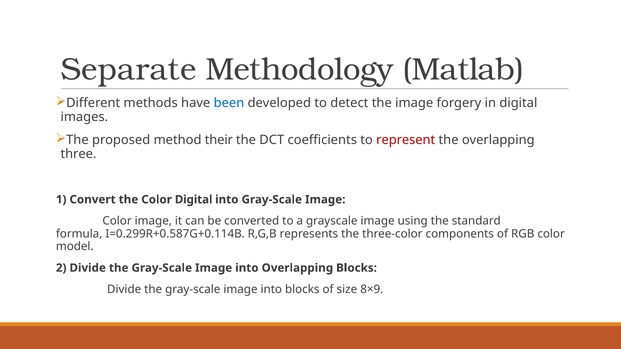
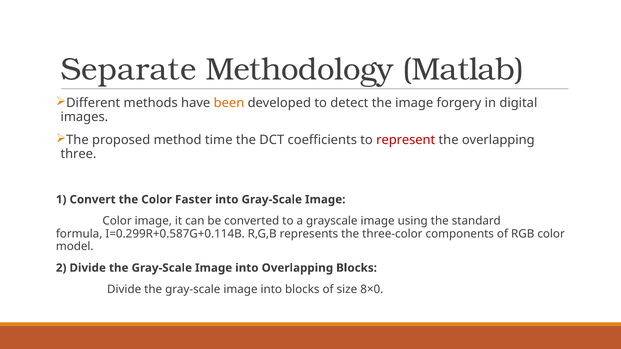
been colour: blue -> orange (229, 103)
their: their -> time (219, 140)
Color Digital: Digital -> Faster (193, 200)
8×9: 8×9 -> 8×0 (372, 290)
